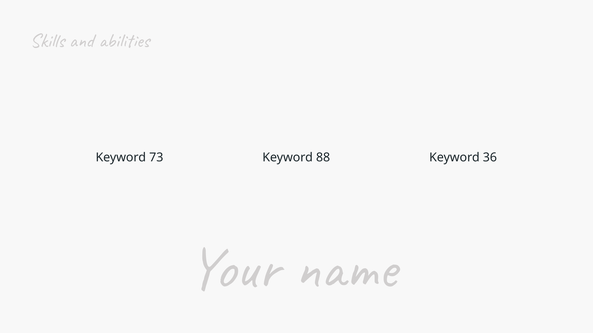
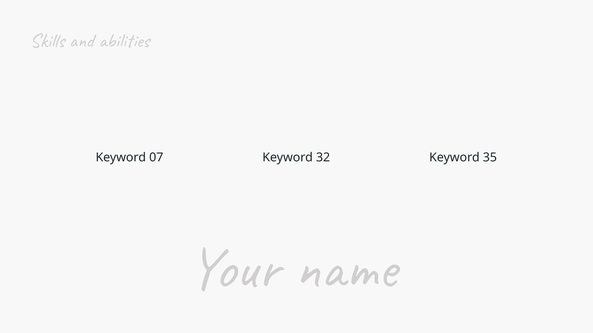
73: 73 -> 07 (156, 158)
88: 88 -> 32 (323, 158)
36: 36 -> 35 (490, 158)
